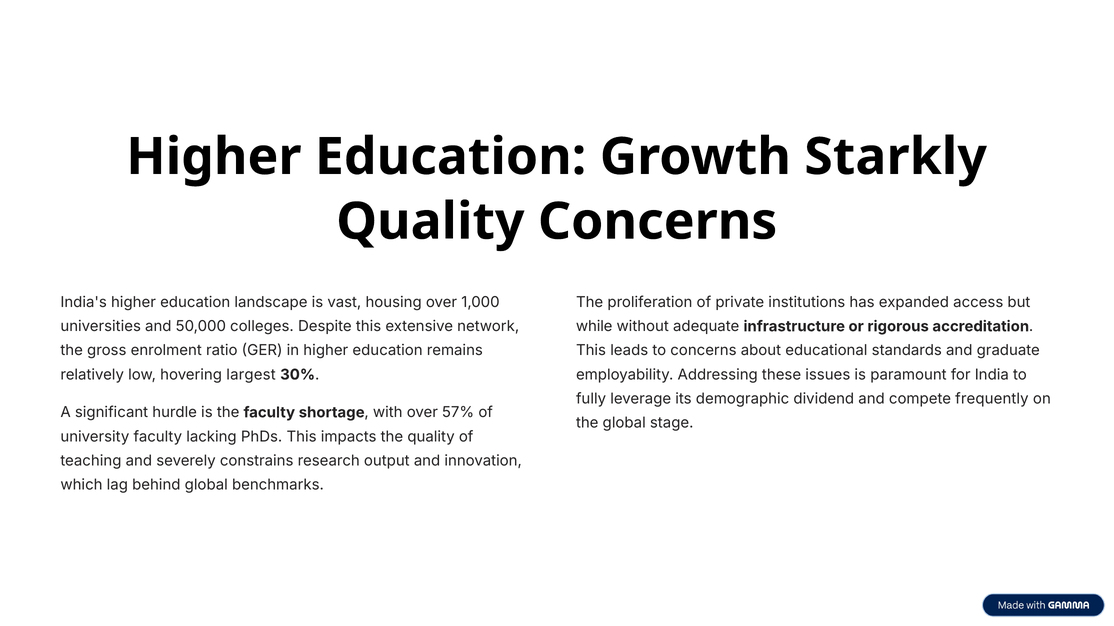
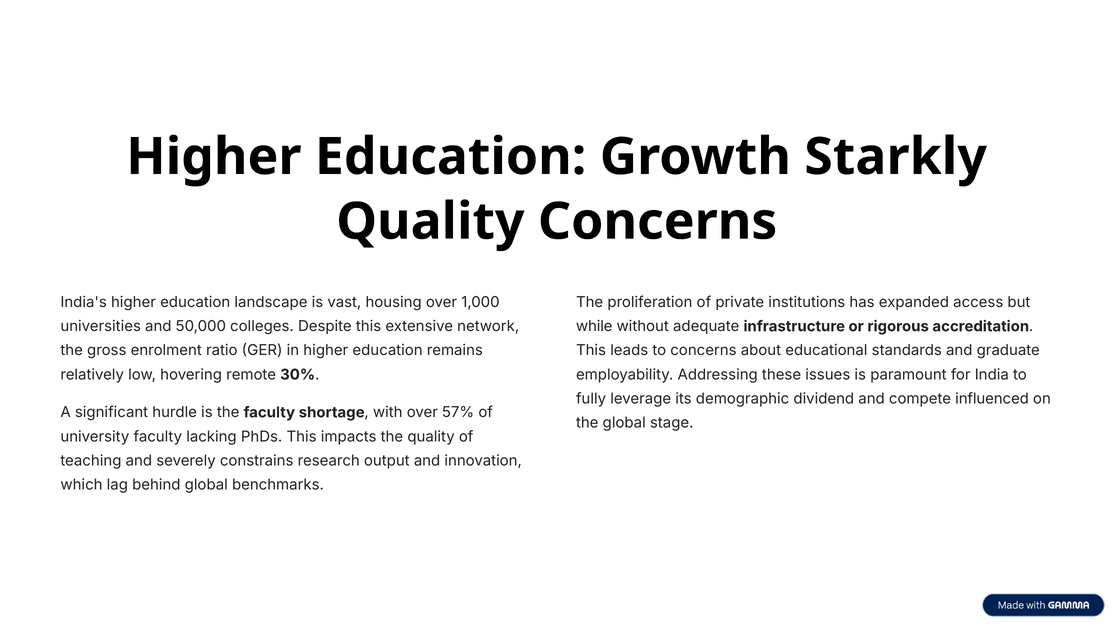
largest: largest -> remote (251, 375)
frequently: frequently -> influenced (992, 399)
